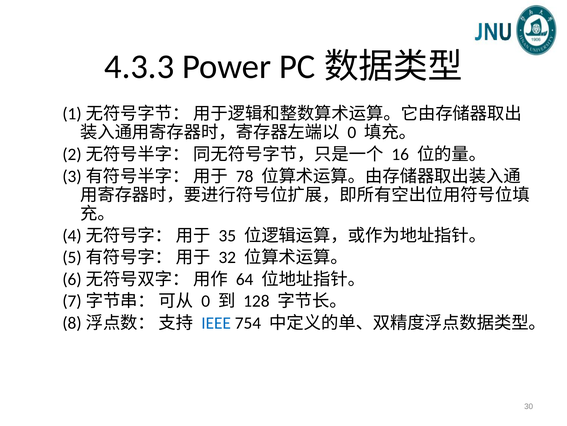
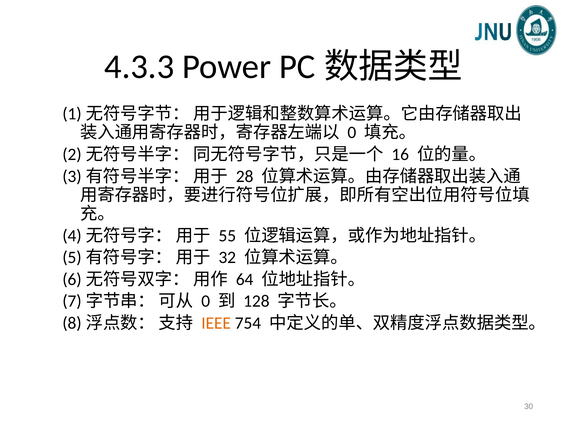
78: 78 -> 28 (245, 176)
35: 35 -> 55 (227, 235)
IEEE colour: blue -> orange (216, 322)
